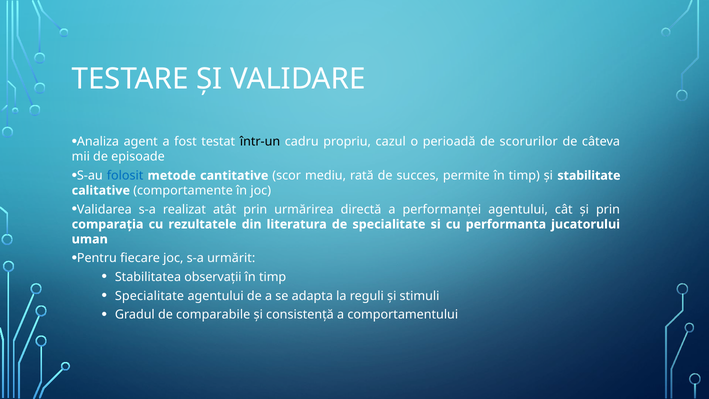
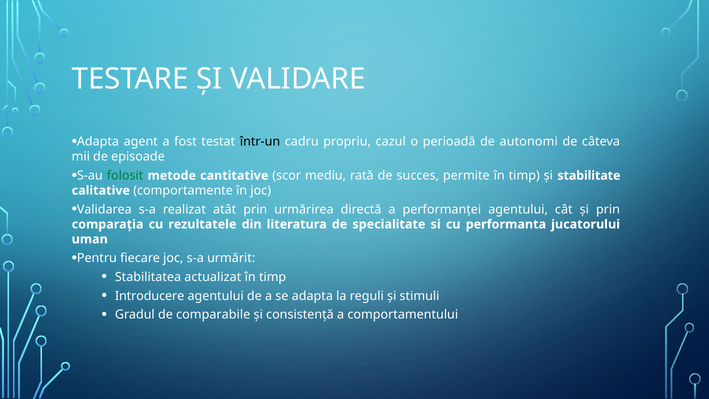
Analiza: Analiza -> Adapta (98, 142)
scorurilor: scorurilor -> autonomi (529, 142)
folosit colour: blue -> green (125, 175)
observații: observații -> actualizat (213, 277)
Specialitate: Specialitate -> Introducere (150, 296)
